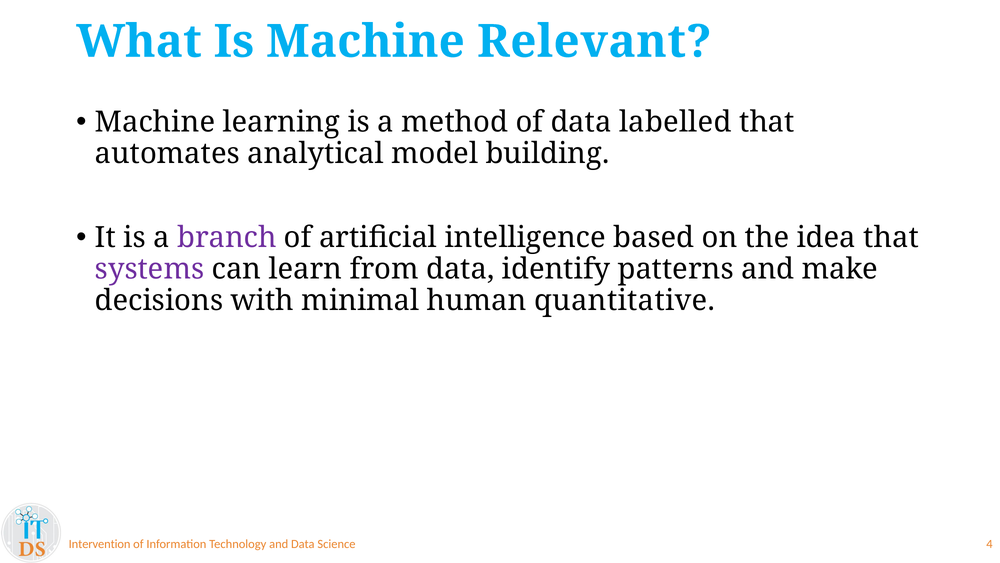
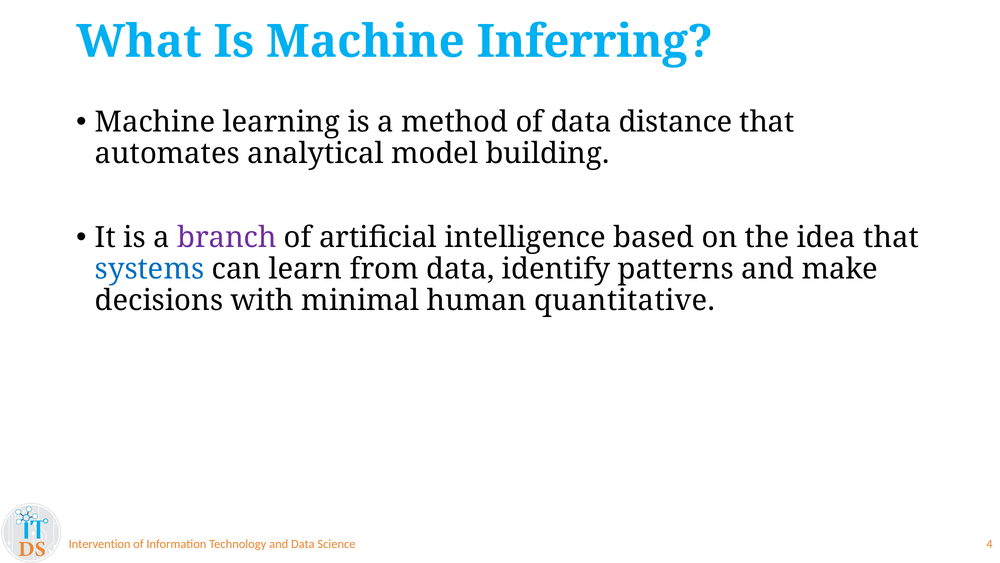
Relevant: Relevant -> Inferring (595, 42)
labelled: labelled -> distance (676, 122)
systems colour: purple -> blue (150, 269)
